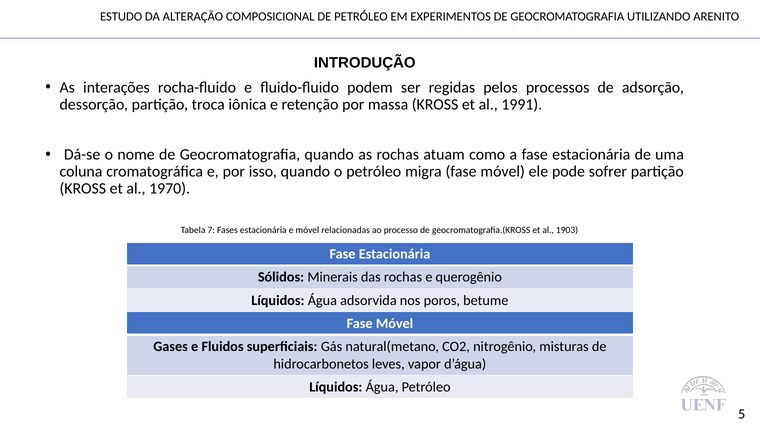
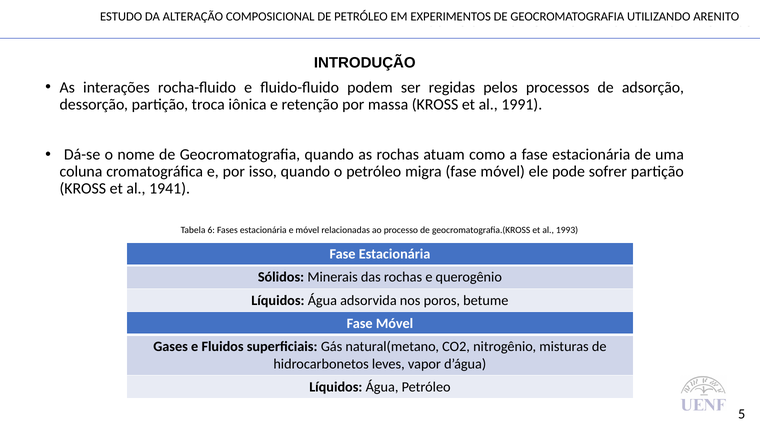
1970: 1970 -> 1941 (170, 189)
7: 7 -> 6 (211, 230)
1903: 1903 -> 1993 (567, 230)
